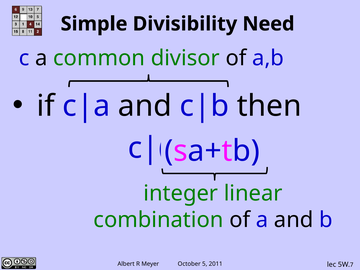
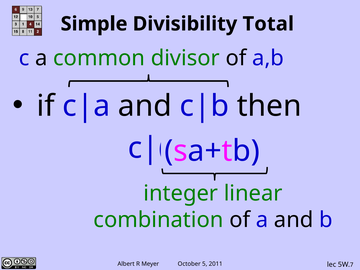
Need: Need -> Total (268, 24)
